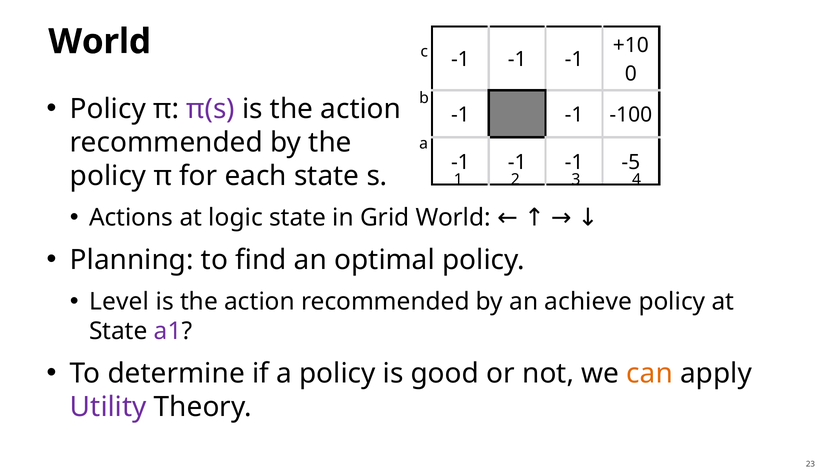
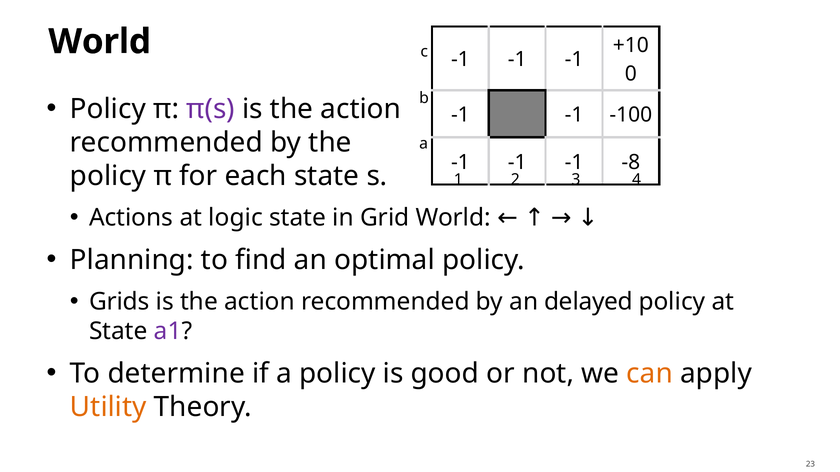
-5: -5 -> -8 (631, 162)
Level: Level -> Grids (119, 302)
achieve: achieve -> delayed (589, 302)
Utility colour: purple -> orange (108, 407)
